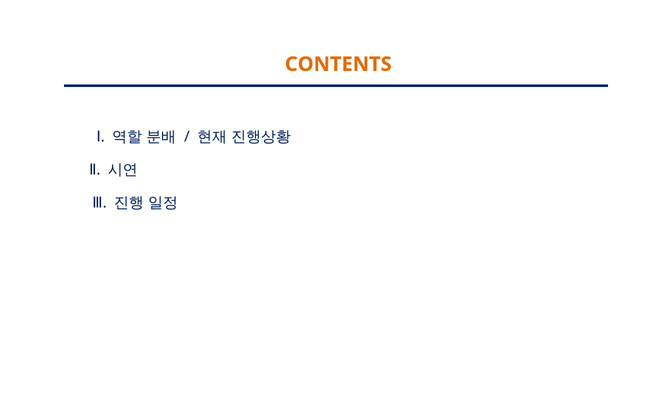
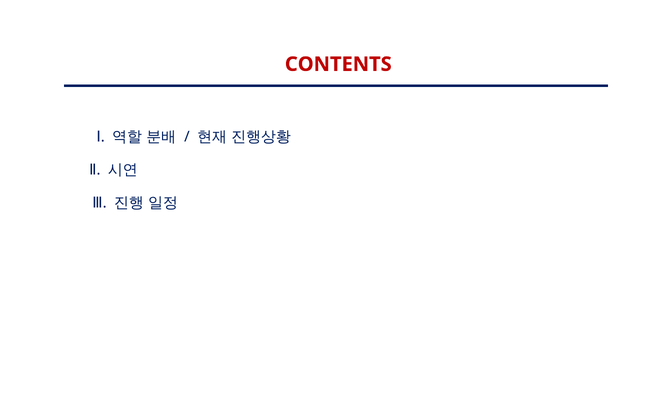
CONTENTS colour: orange -> red (338, 64)
